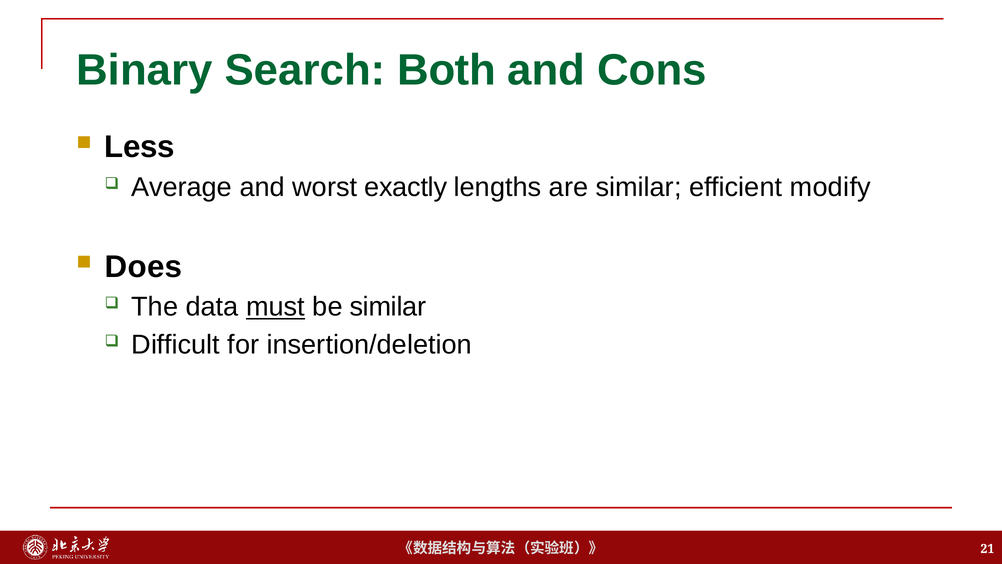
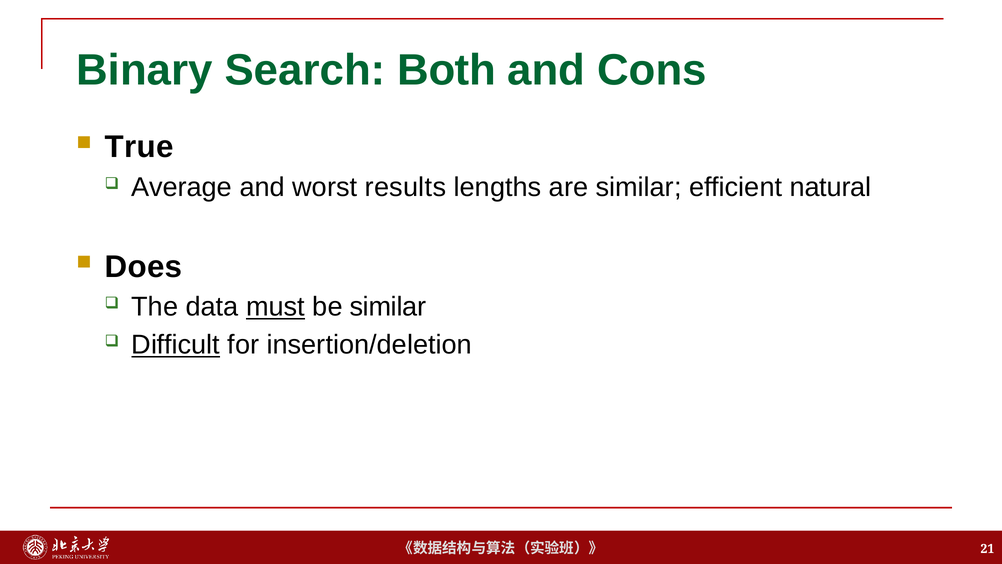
Less: Less -> True (139, 147)
exactly: exactly -> results (405, 187)
modify: modify -> natural (831, 187)
Difficult underline: none -> present (176, 345)
